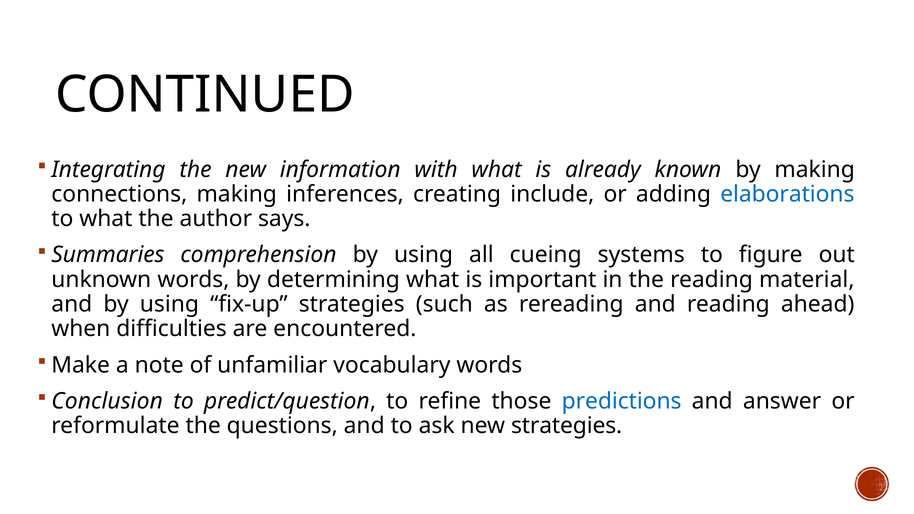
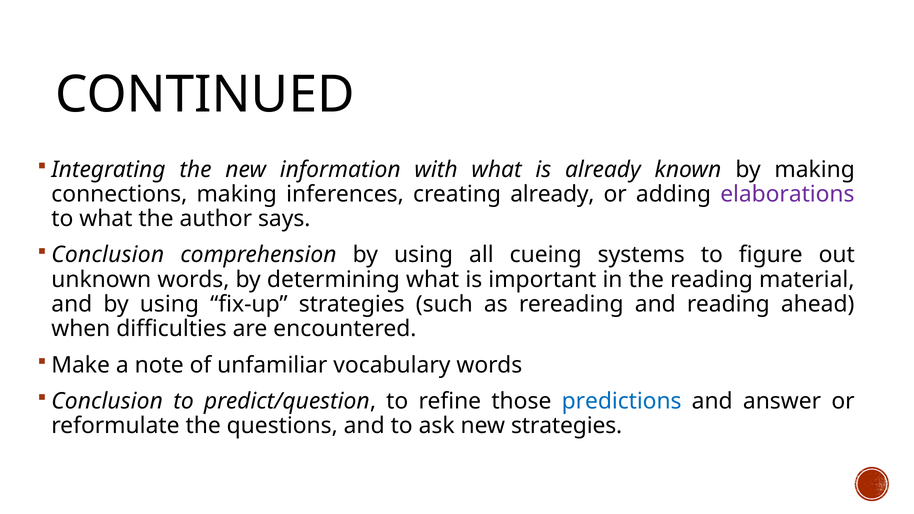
creating include: include -> already (552, 194)
elaborations colour: blue -> purple (787, 194)
Summaries: Summaries -> Conclusion (108, 255)
